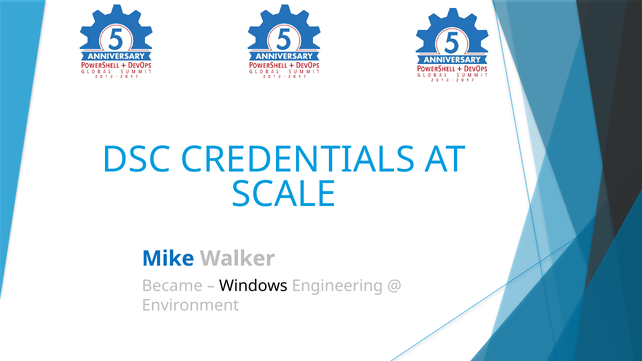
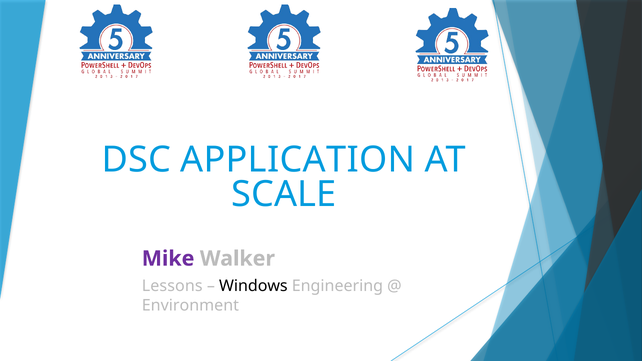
CREDENTIALS: CREDENTIALS -> APPLICATION (298, 160)
Mike colour: blue -> purple (168, 259)
Became: Became -> Lessons (172, 286)
